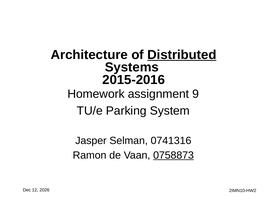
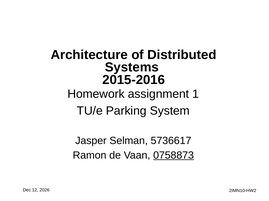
Distributed underline: present -> none (182, 55)
9: 9 -> 1 (196, 94)
0741316: 0741316 -> 5736617 (171, 141)
